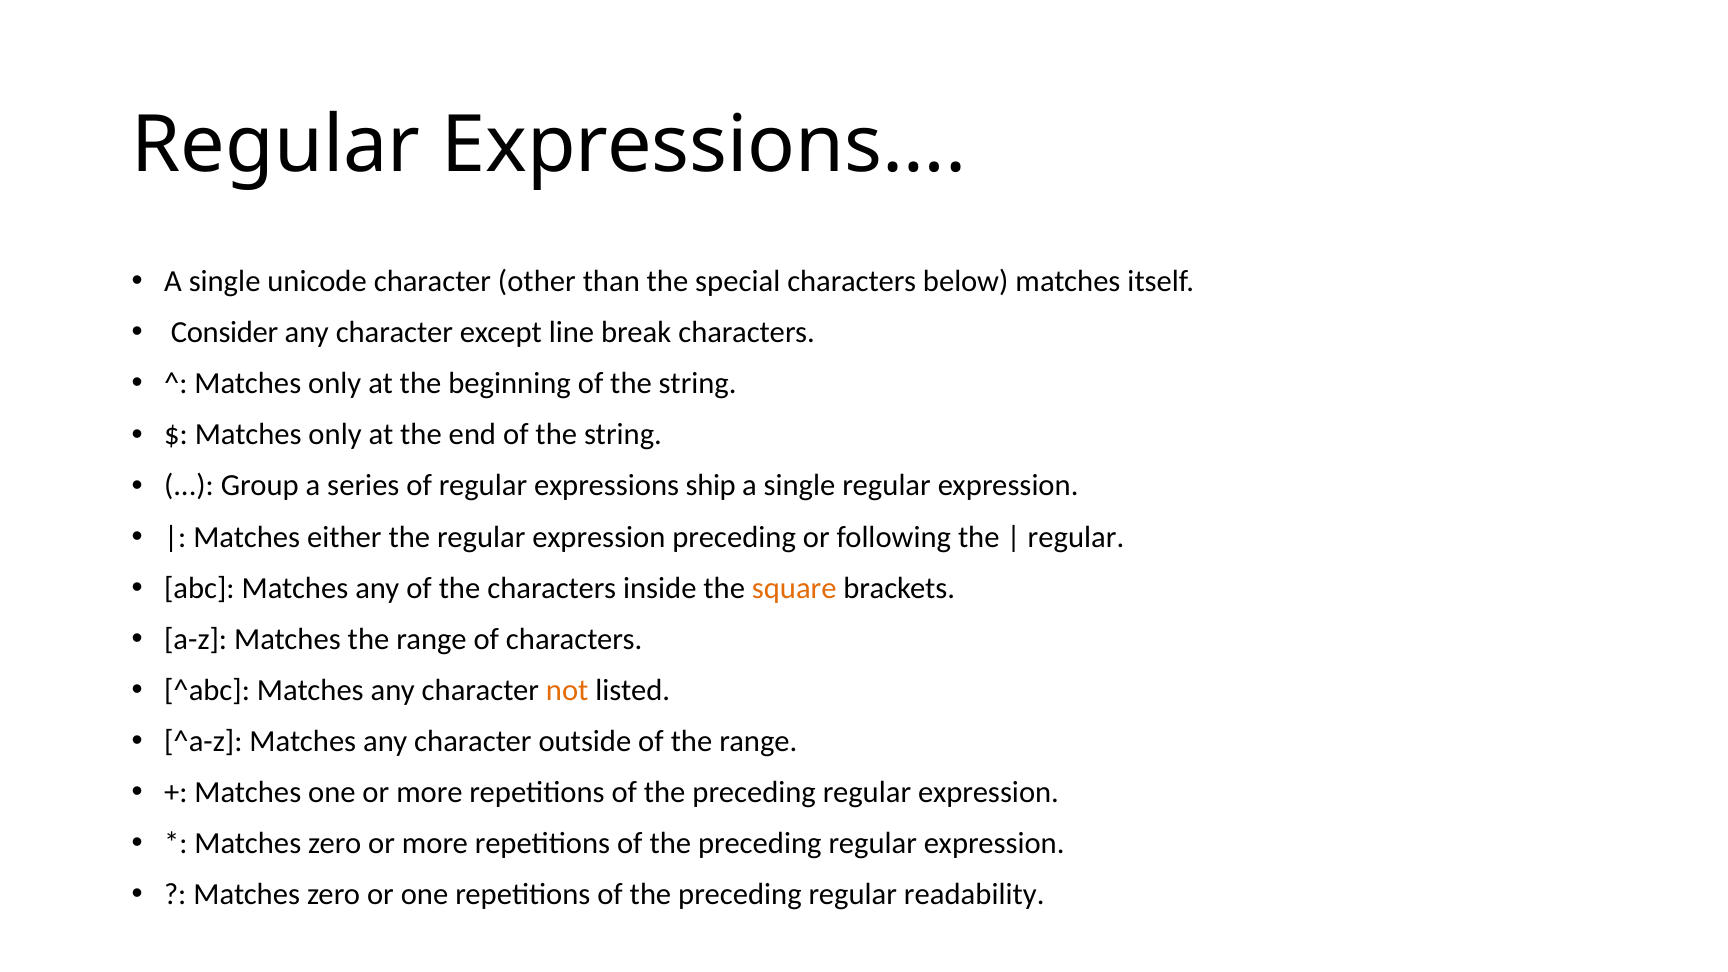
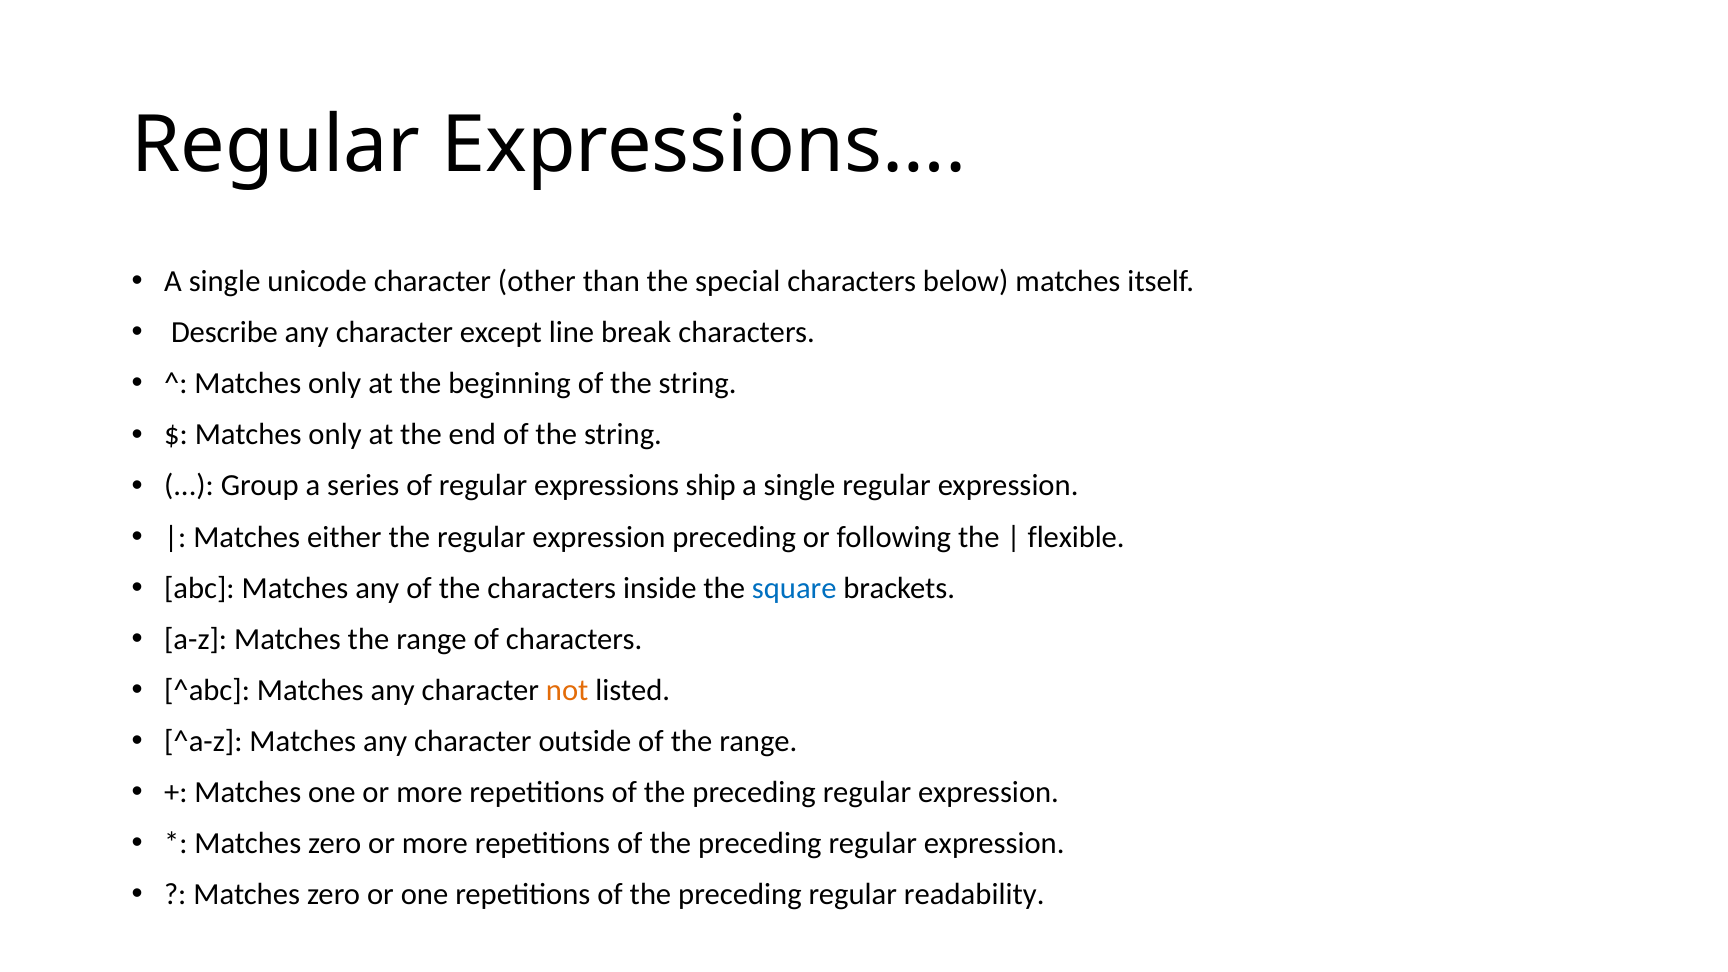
Consider: Consider -> Describe (224, 333)
regular: regular -> flexible (1076, 537)
square colour: orange -> blue (794, 588)
